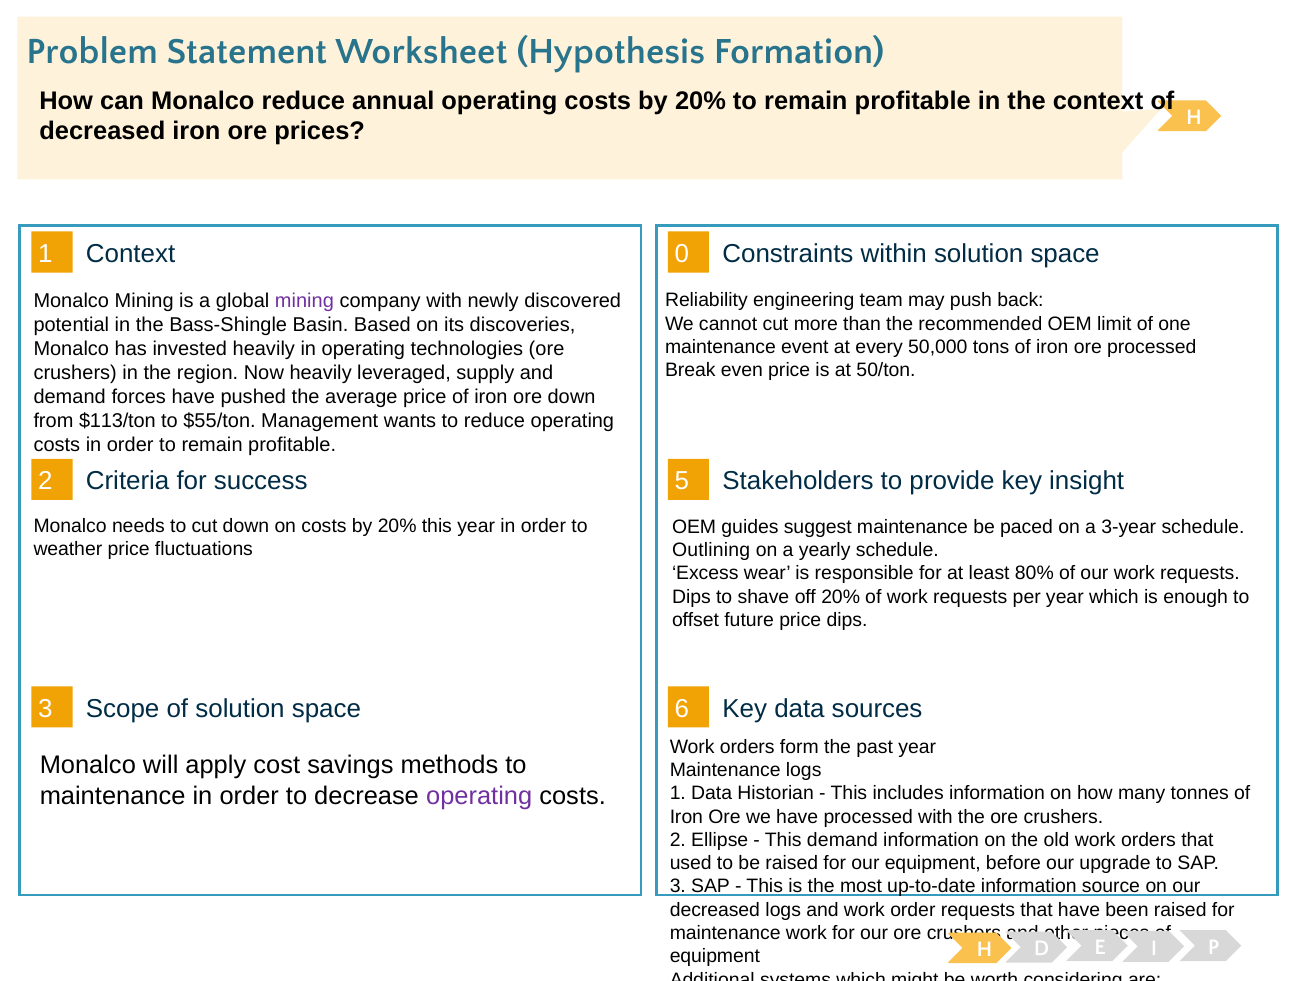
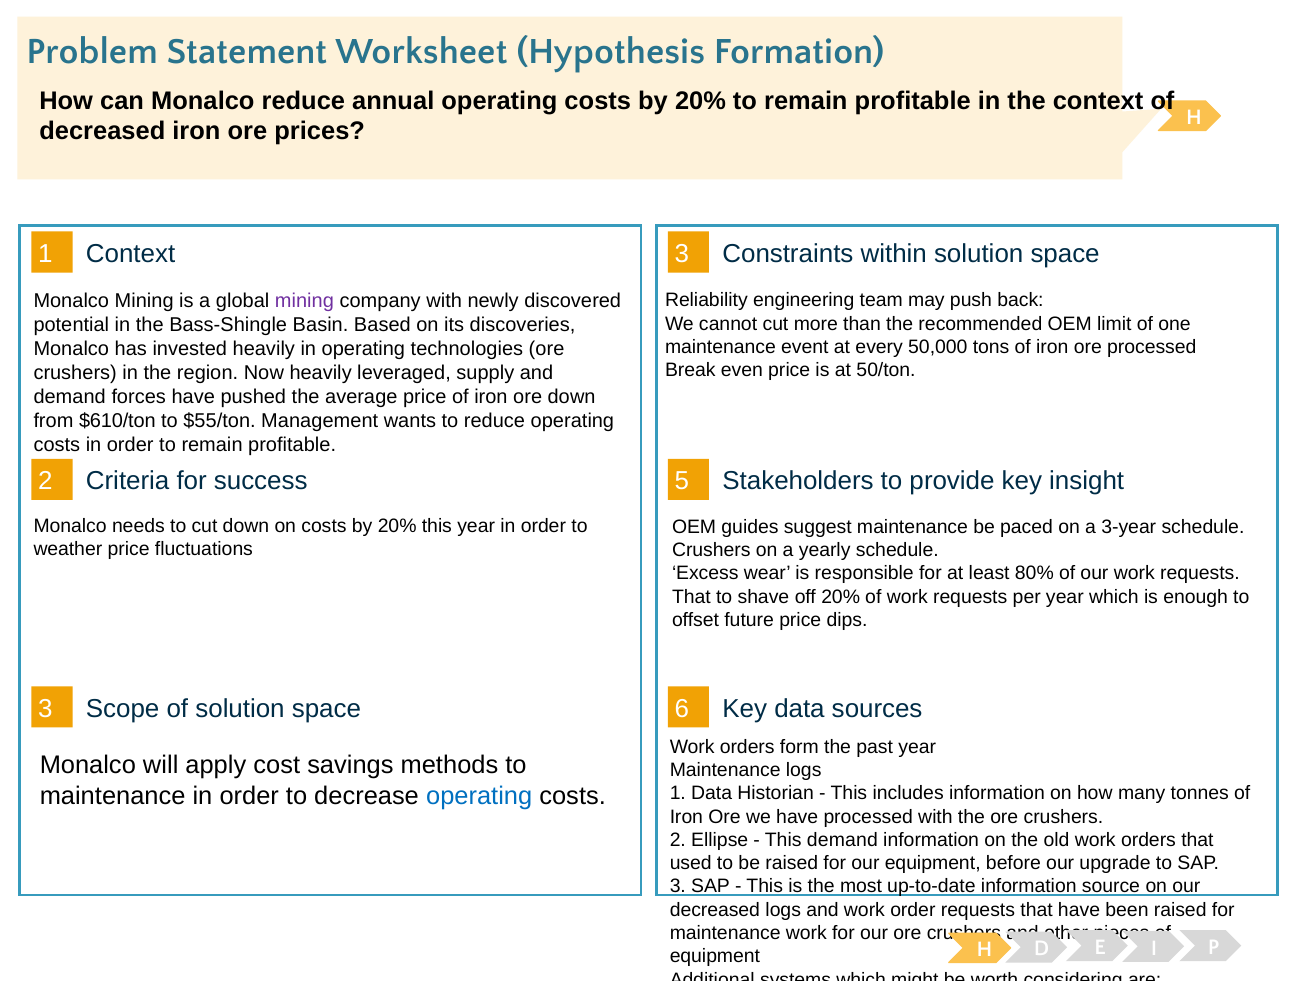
1 0: 0 -> 3 (682, 254)
$113/ton: $113/ton -> $610/ton (117, 421)
Outlining: Outlining -> Crushers (711, 550)
Dips: Dips -> That (691, 597)
operating colour: purple -> blue (479, 796)
